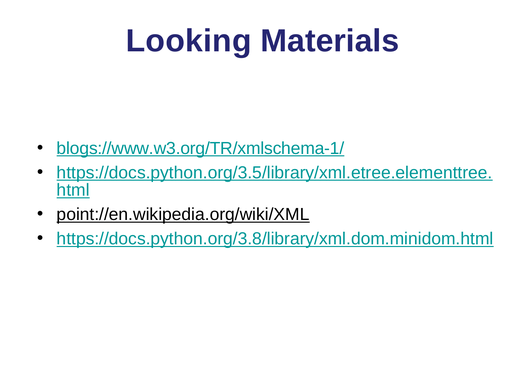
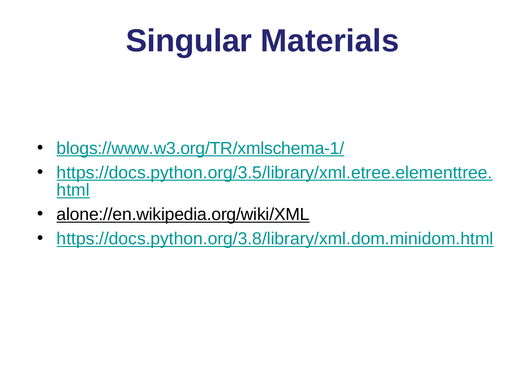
Looking: Looking -> Singular (189, 41)
point://en.wikipedia.org/wiki/XML: point://en.wikipedia.org/wiki/XML -> alone://en.wikipedia.org/wiki/XML (183, 215)
